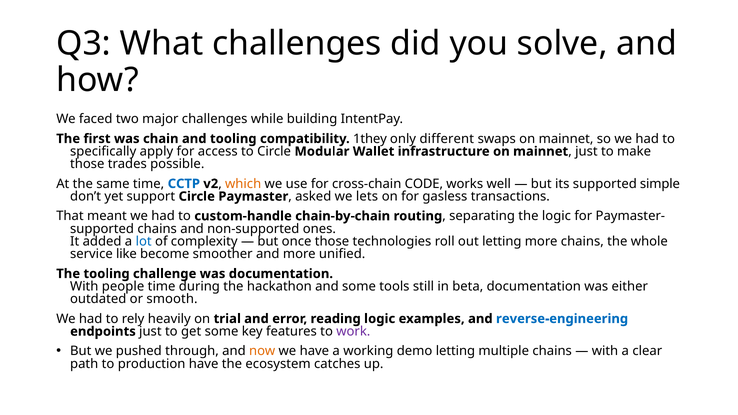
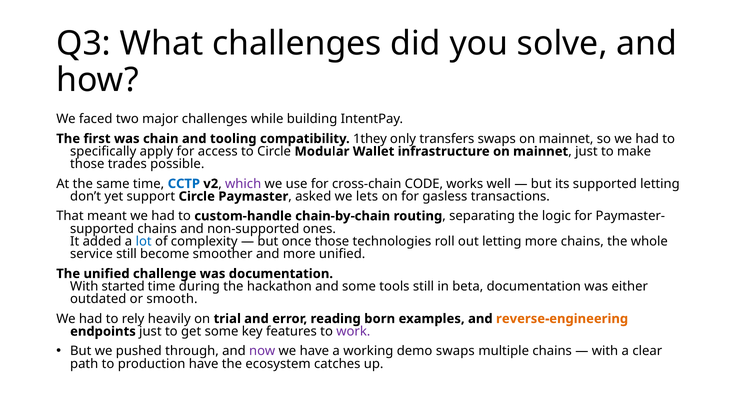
different: different -> transfers (447, 139)
which colour: orange -> purple (243, 184)
supported simple: simple -> letting (660, 184)
service like: like -> still (126, 254)
The tooling: tooling -> unified (107, 274)
people: people -> started (123, 287)
reading logic: logic -> born (380, 319)
reverse-engineering colour: blue -> orange (562, 319)
now colour: orange -> purple (262, 351)
demo letting: letting -> swaps (455, 351)
